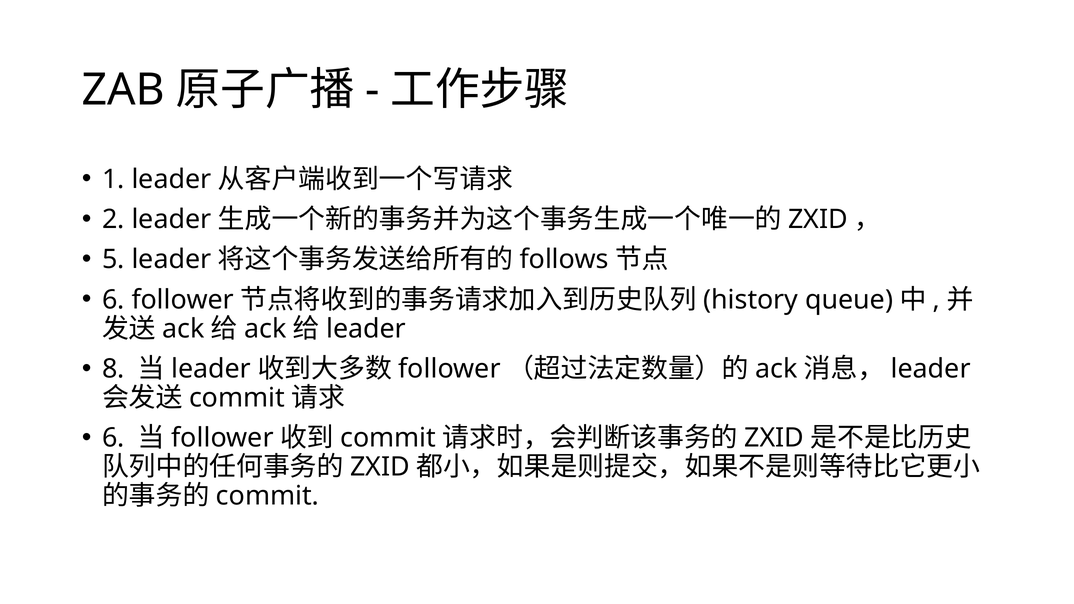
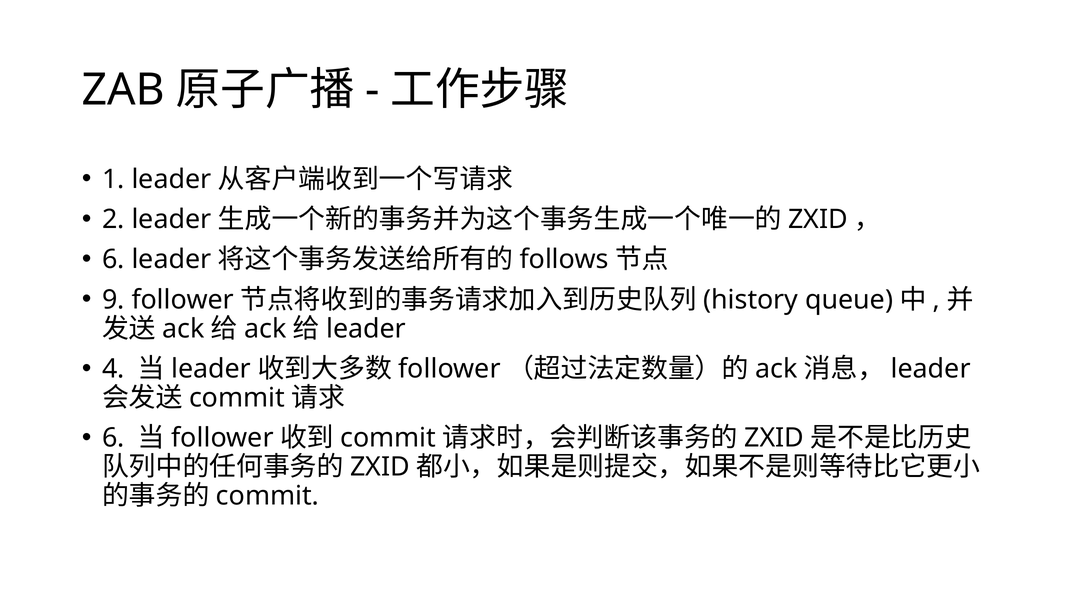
5: 5 -> 6 (113, 260)
6: 6 -> 9 (113, 300)
8: 8 -> 4 (113, 369)
